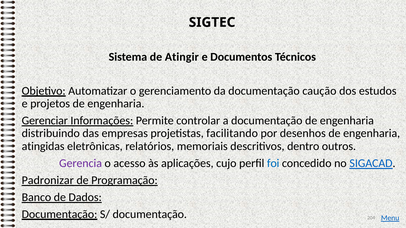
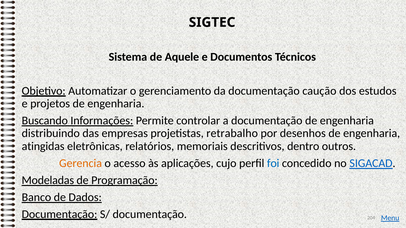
Atingir: Atingir -> Aquele (182, 57)
Gerenciar: Gerenciar -> Buscando (45, 121)
facilitando: facilitando -> retrabalho (232, 134)
Gerencia colour: purple -> orange (81, 164)
Padronizar: Padronizar -> Modeladas (48, 181)
